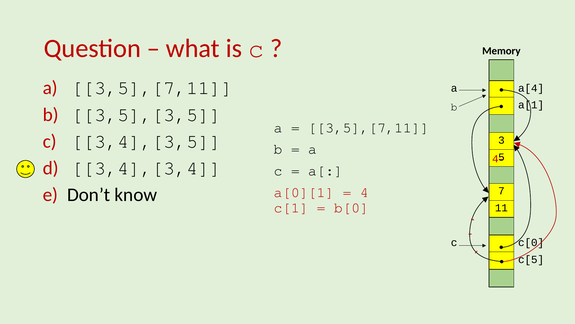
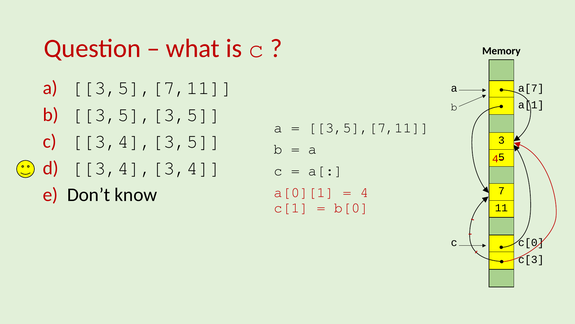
a[4: a[4 -> a[7 (531, 88)
c[5: c[5 -> c[3 (531, 259)
